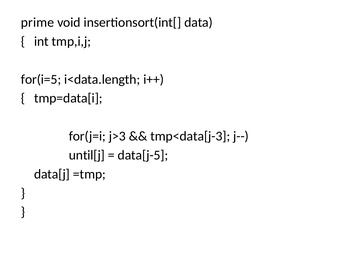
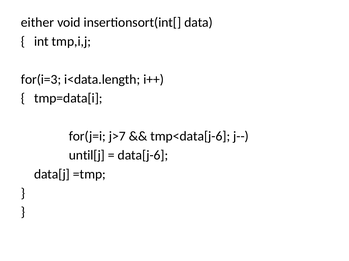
prime: prime -> either (38, 22)
for(i=5: for(i=5 -> for(i=3 (41, 80)
j>3: j>3 -> j>7 (117, 137)
tmp<data[j-3: tmp<data[j-3 -> tmp<data[j-6 (190, 137)
data[j-5: data[j-5 -> data[j-6 (143, 156)
